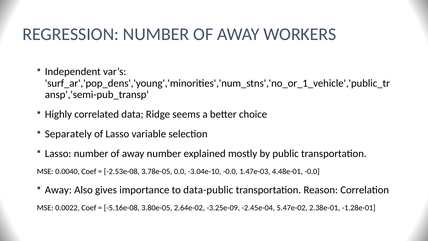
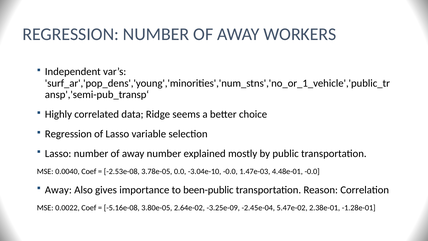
Separately: Separately -> Regression (68, 134)
data-public: data-public -> been-public (208, 190)
